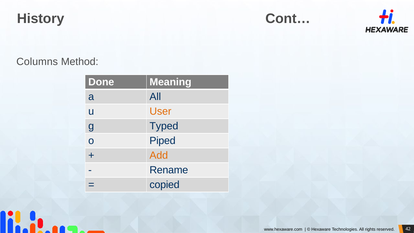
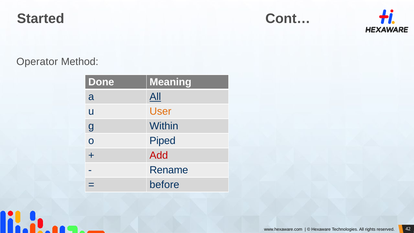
History: History -> Started (41, 19)
Columns: Columns -> Operator (37, 62)
All underline: none -> present (155, 97)
Typed: Typed -> Within (164, 126)
Add colour: orange -> red (159, 155)
copied: copied -> before (164, 185)
